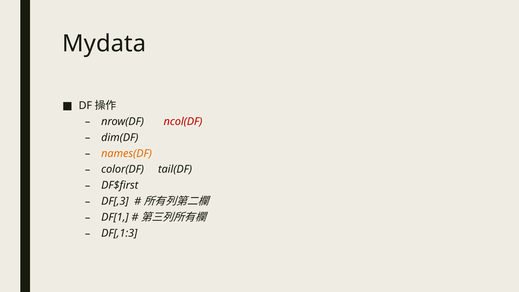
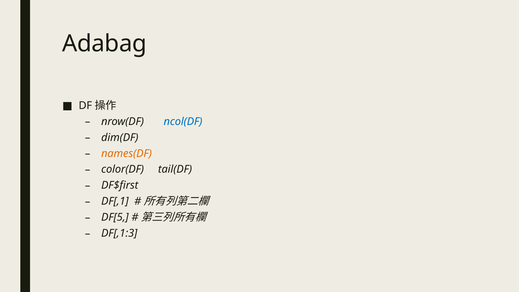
Mydata: Mydata -> Adabag (104, 44)
ncol(DF colour: red -> blue (183, 121)
DF[,3: DF[,3 -> DF[,1 (115, 201)
DF[1: DF[1 -> DF[5 (115, 217)
